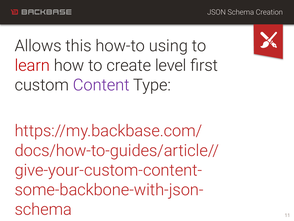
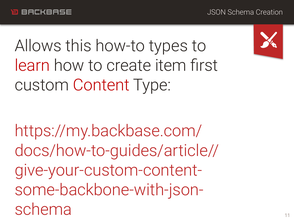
using: using -> types (168, 46)
level: level -> item (171, 65)
Content colour: purple -> red (101, 85)
